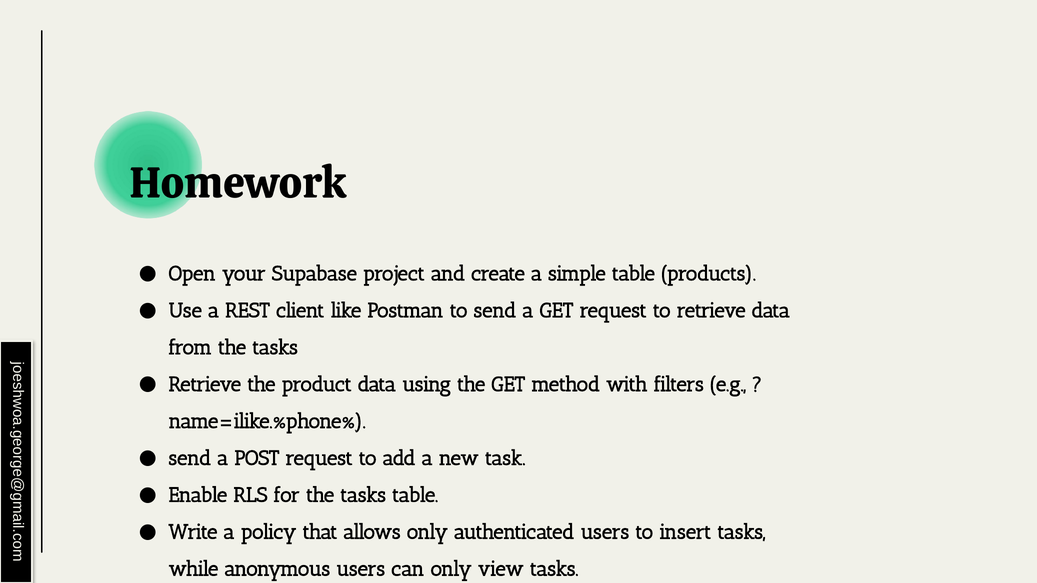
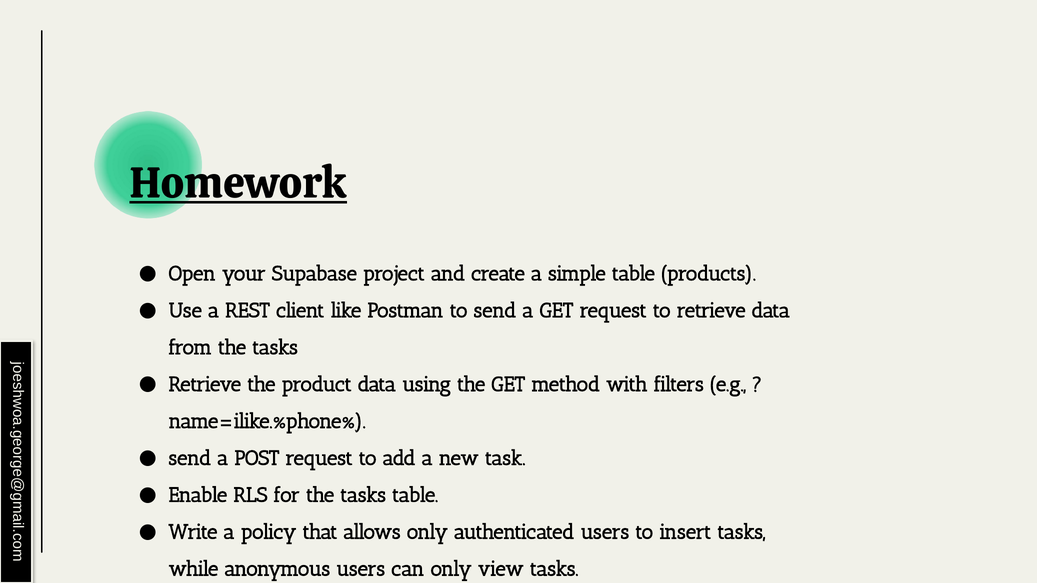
Homework underline: none -> present (238, 184)
